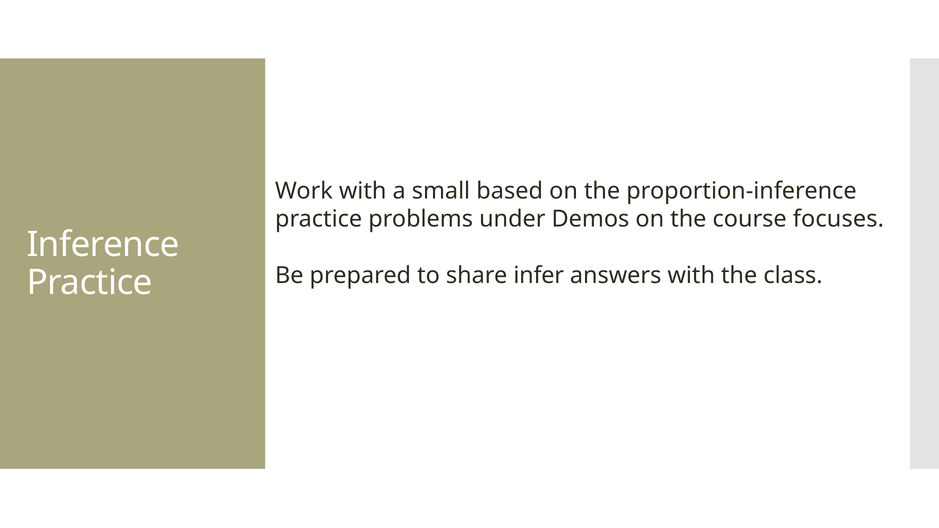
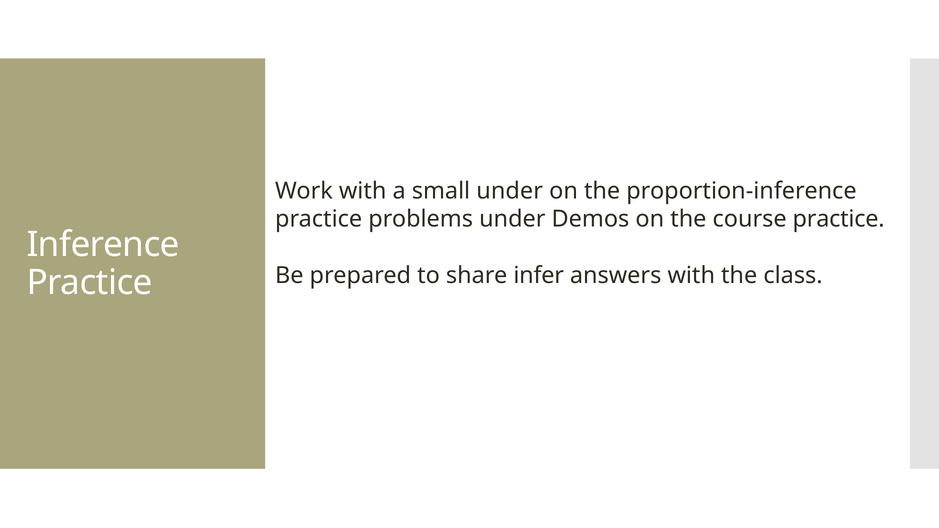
small based: based -> under (510, 191)
course focuses: focuses -> practice (839, 219)
